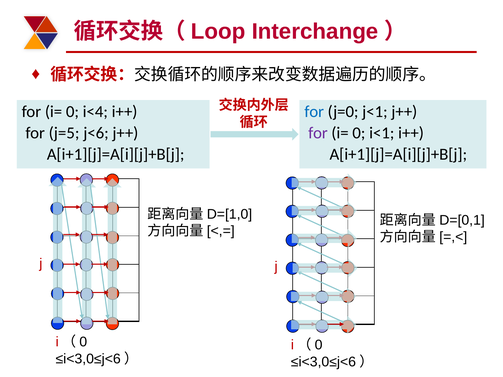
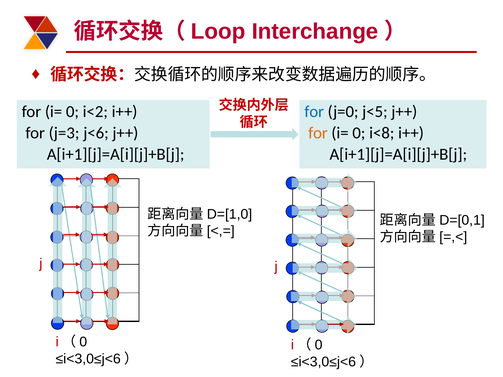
i<4: i<4 -> i<2 (95, 112)
j<1: j<1 -> j<5 (375, 112)
j=5: j=5 -> j=3 (64, 133)
for colour: purple -> orange (318, 133)
i<1: i<1 -> i<8 (382, 133)
